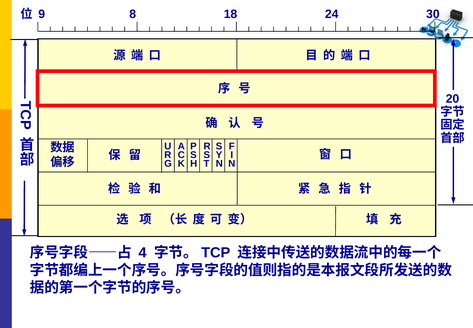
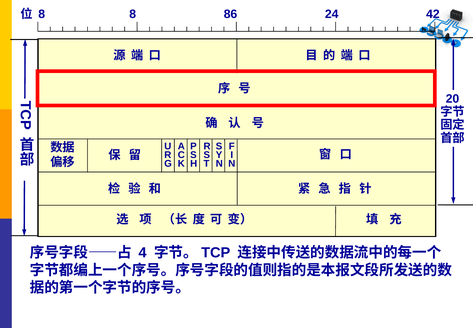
9: 9 -> 8 (42, 14)
18: 18 -> 86 (231, 14)
30: 30 -> 42 (433, 14)
